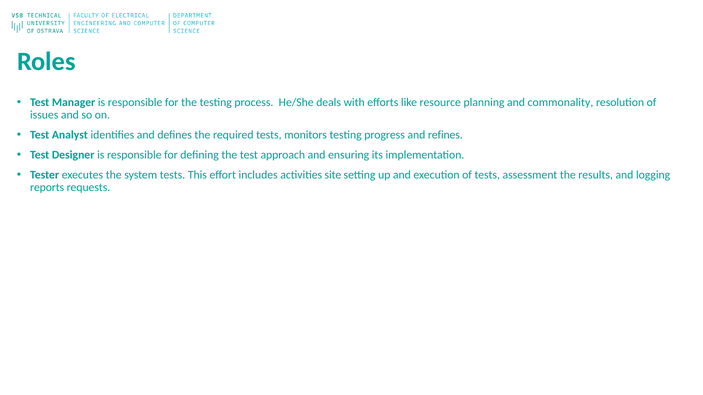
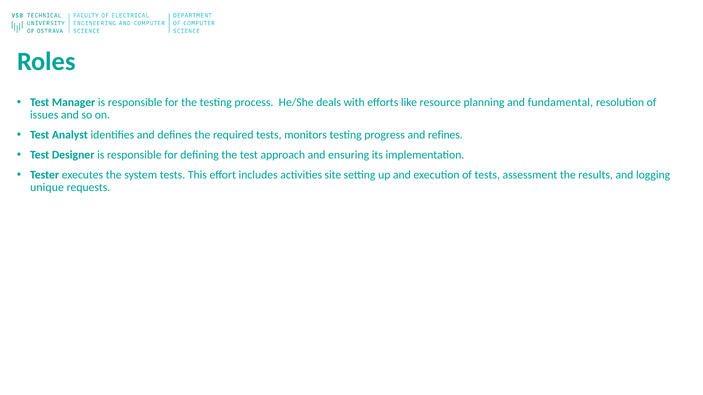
commonality: commonality -> fundamental (560, 103)
reports: reports -> unique (47, 188)
